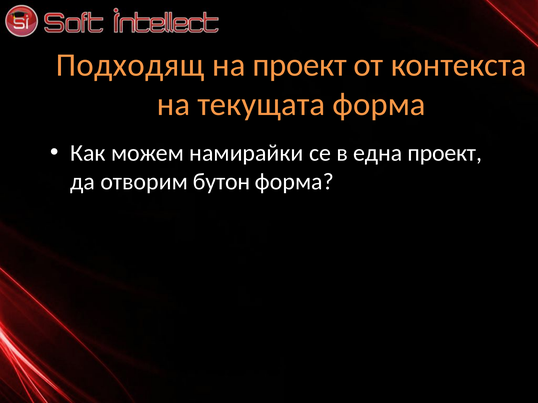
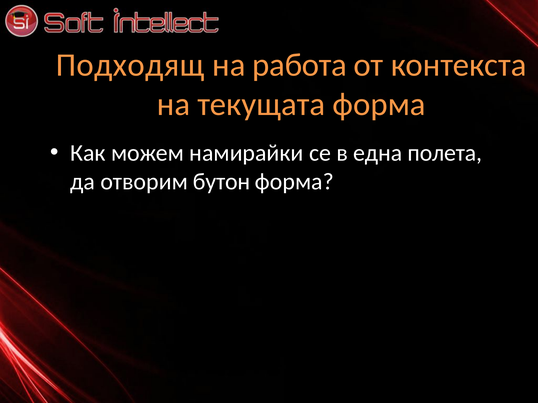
на проект: проект -> работа (300, 65)
една проект: проект -> полета (445, 153)
